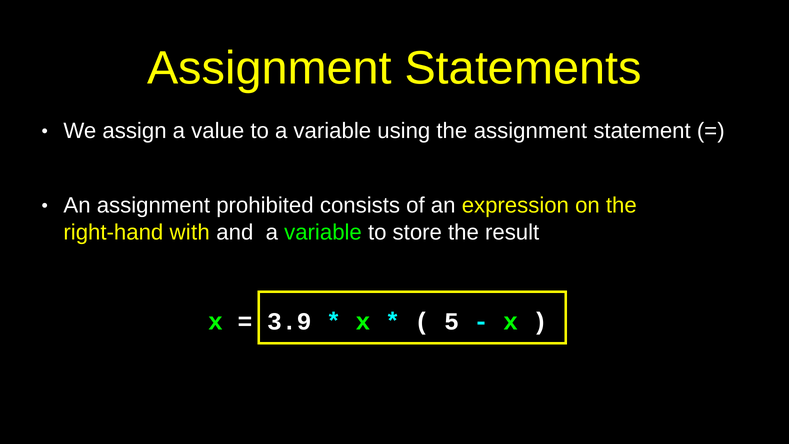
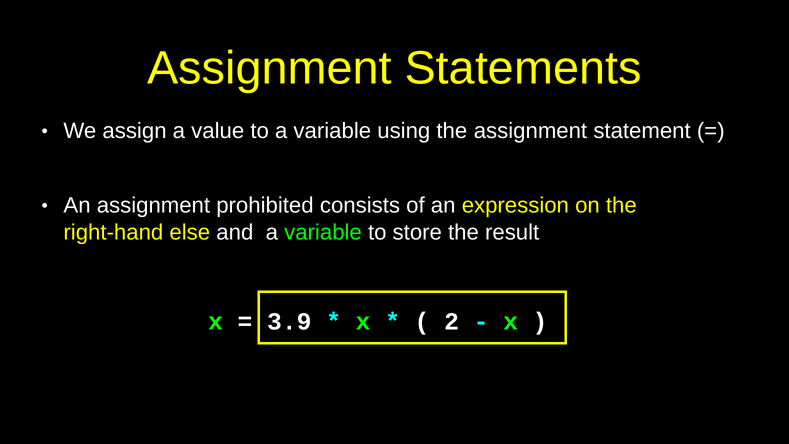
with: with -> else (190, 232)
5: 5 -> 2 (452, 322)
